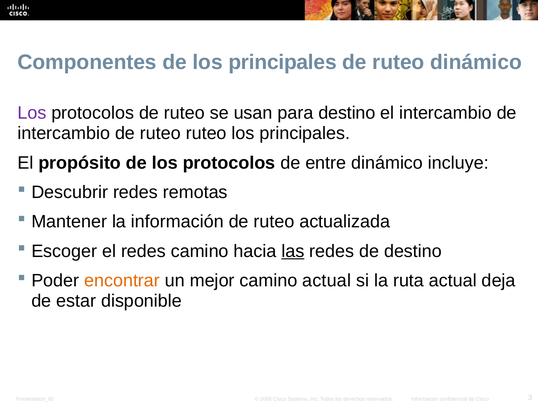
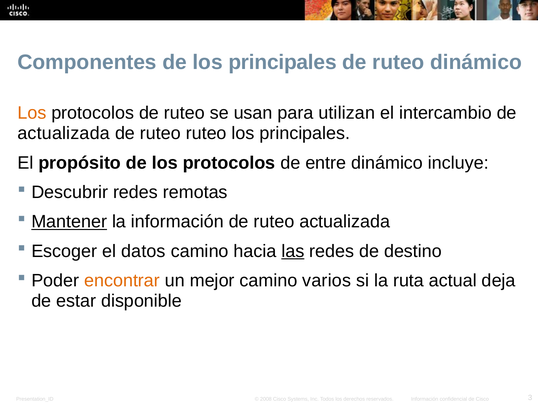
Los colour: purple -> orange (32, 113)
para destino: destino -> utilizan (347, 113)
intercambio: intercambio -> actualizada (64, 133)
Mantener underline: none -> present (69, 221)
el redes: redes -> datos (143, 251)
camino actual: actual -> varios (327, 280)
